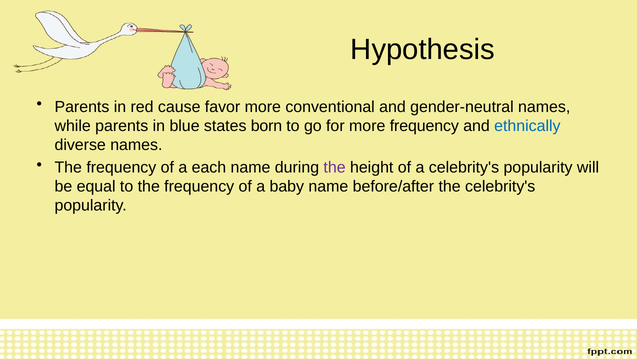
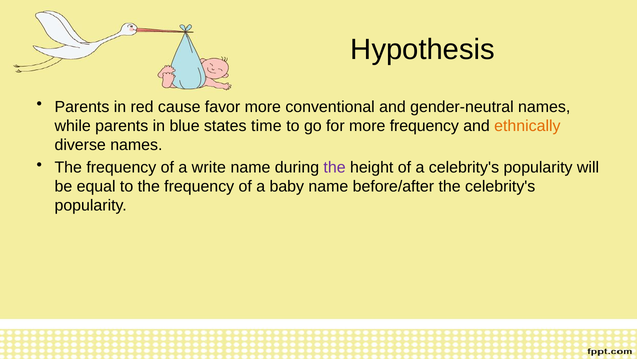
born: born -> time (266, 126)
ethnically colour: blue -> orange (527, 126)
each: each -> write (209, 167)
